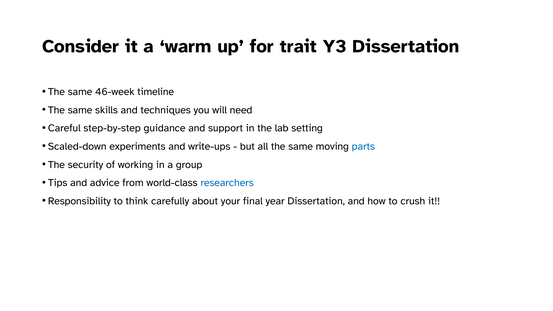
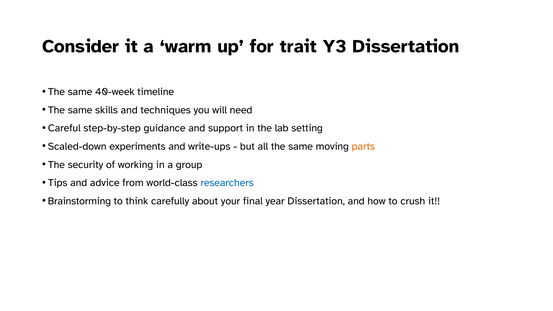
46-week: 46-week -> 40-week (115, 92)
parts colour: blue -> orange (363, 146)
Responsibility: Responsibility -> Brainstorming (79, 201)
